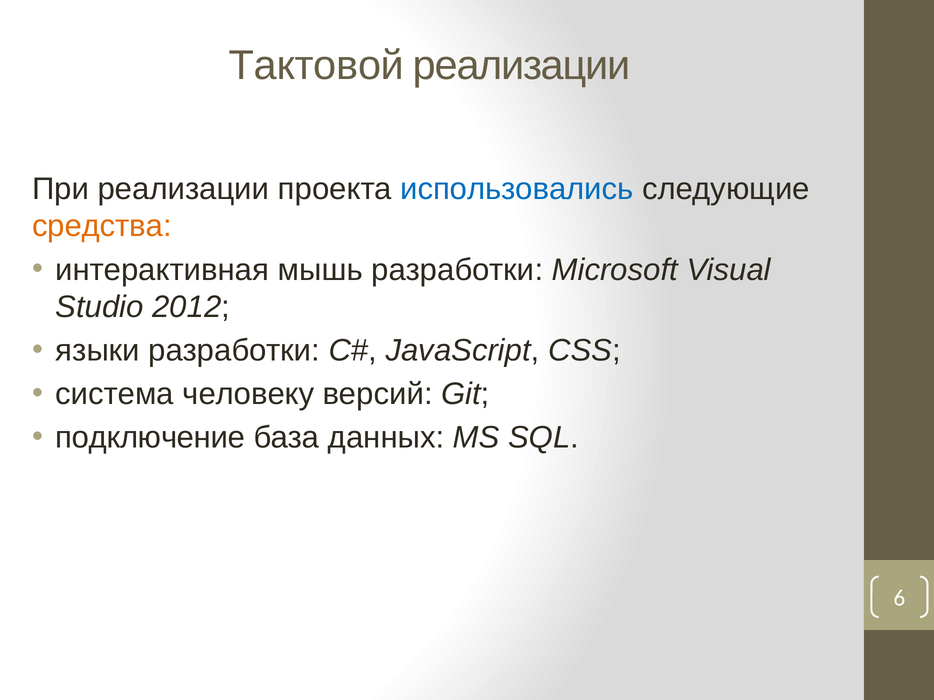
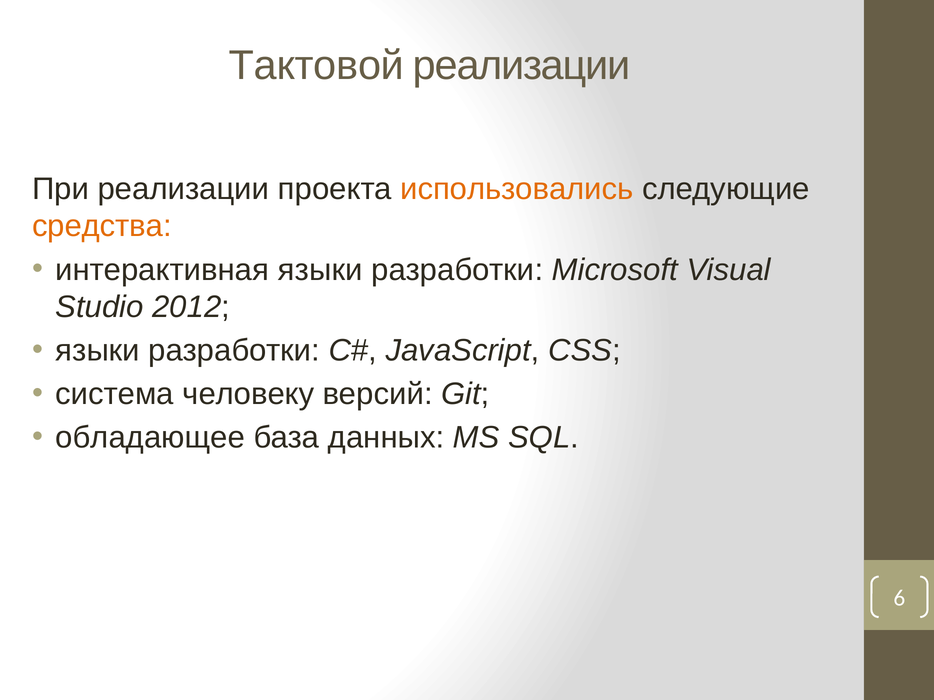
использовались colour: blue -> orange (517, 189)
интерактивная мышь: мышь -> языки (320, 270)
подключение: подключение -> обладающее (150, 438)
